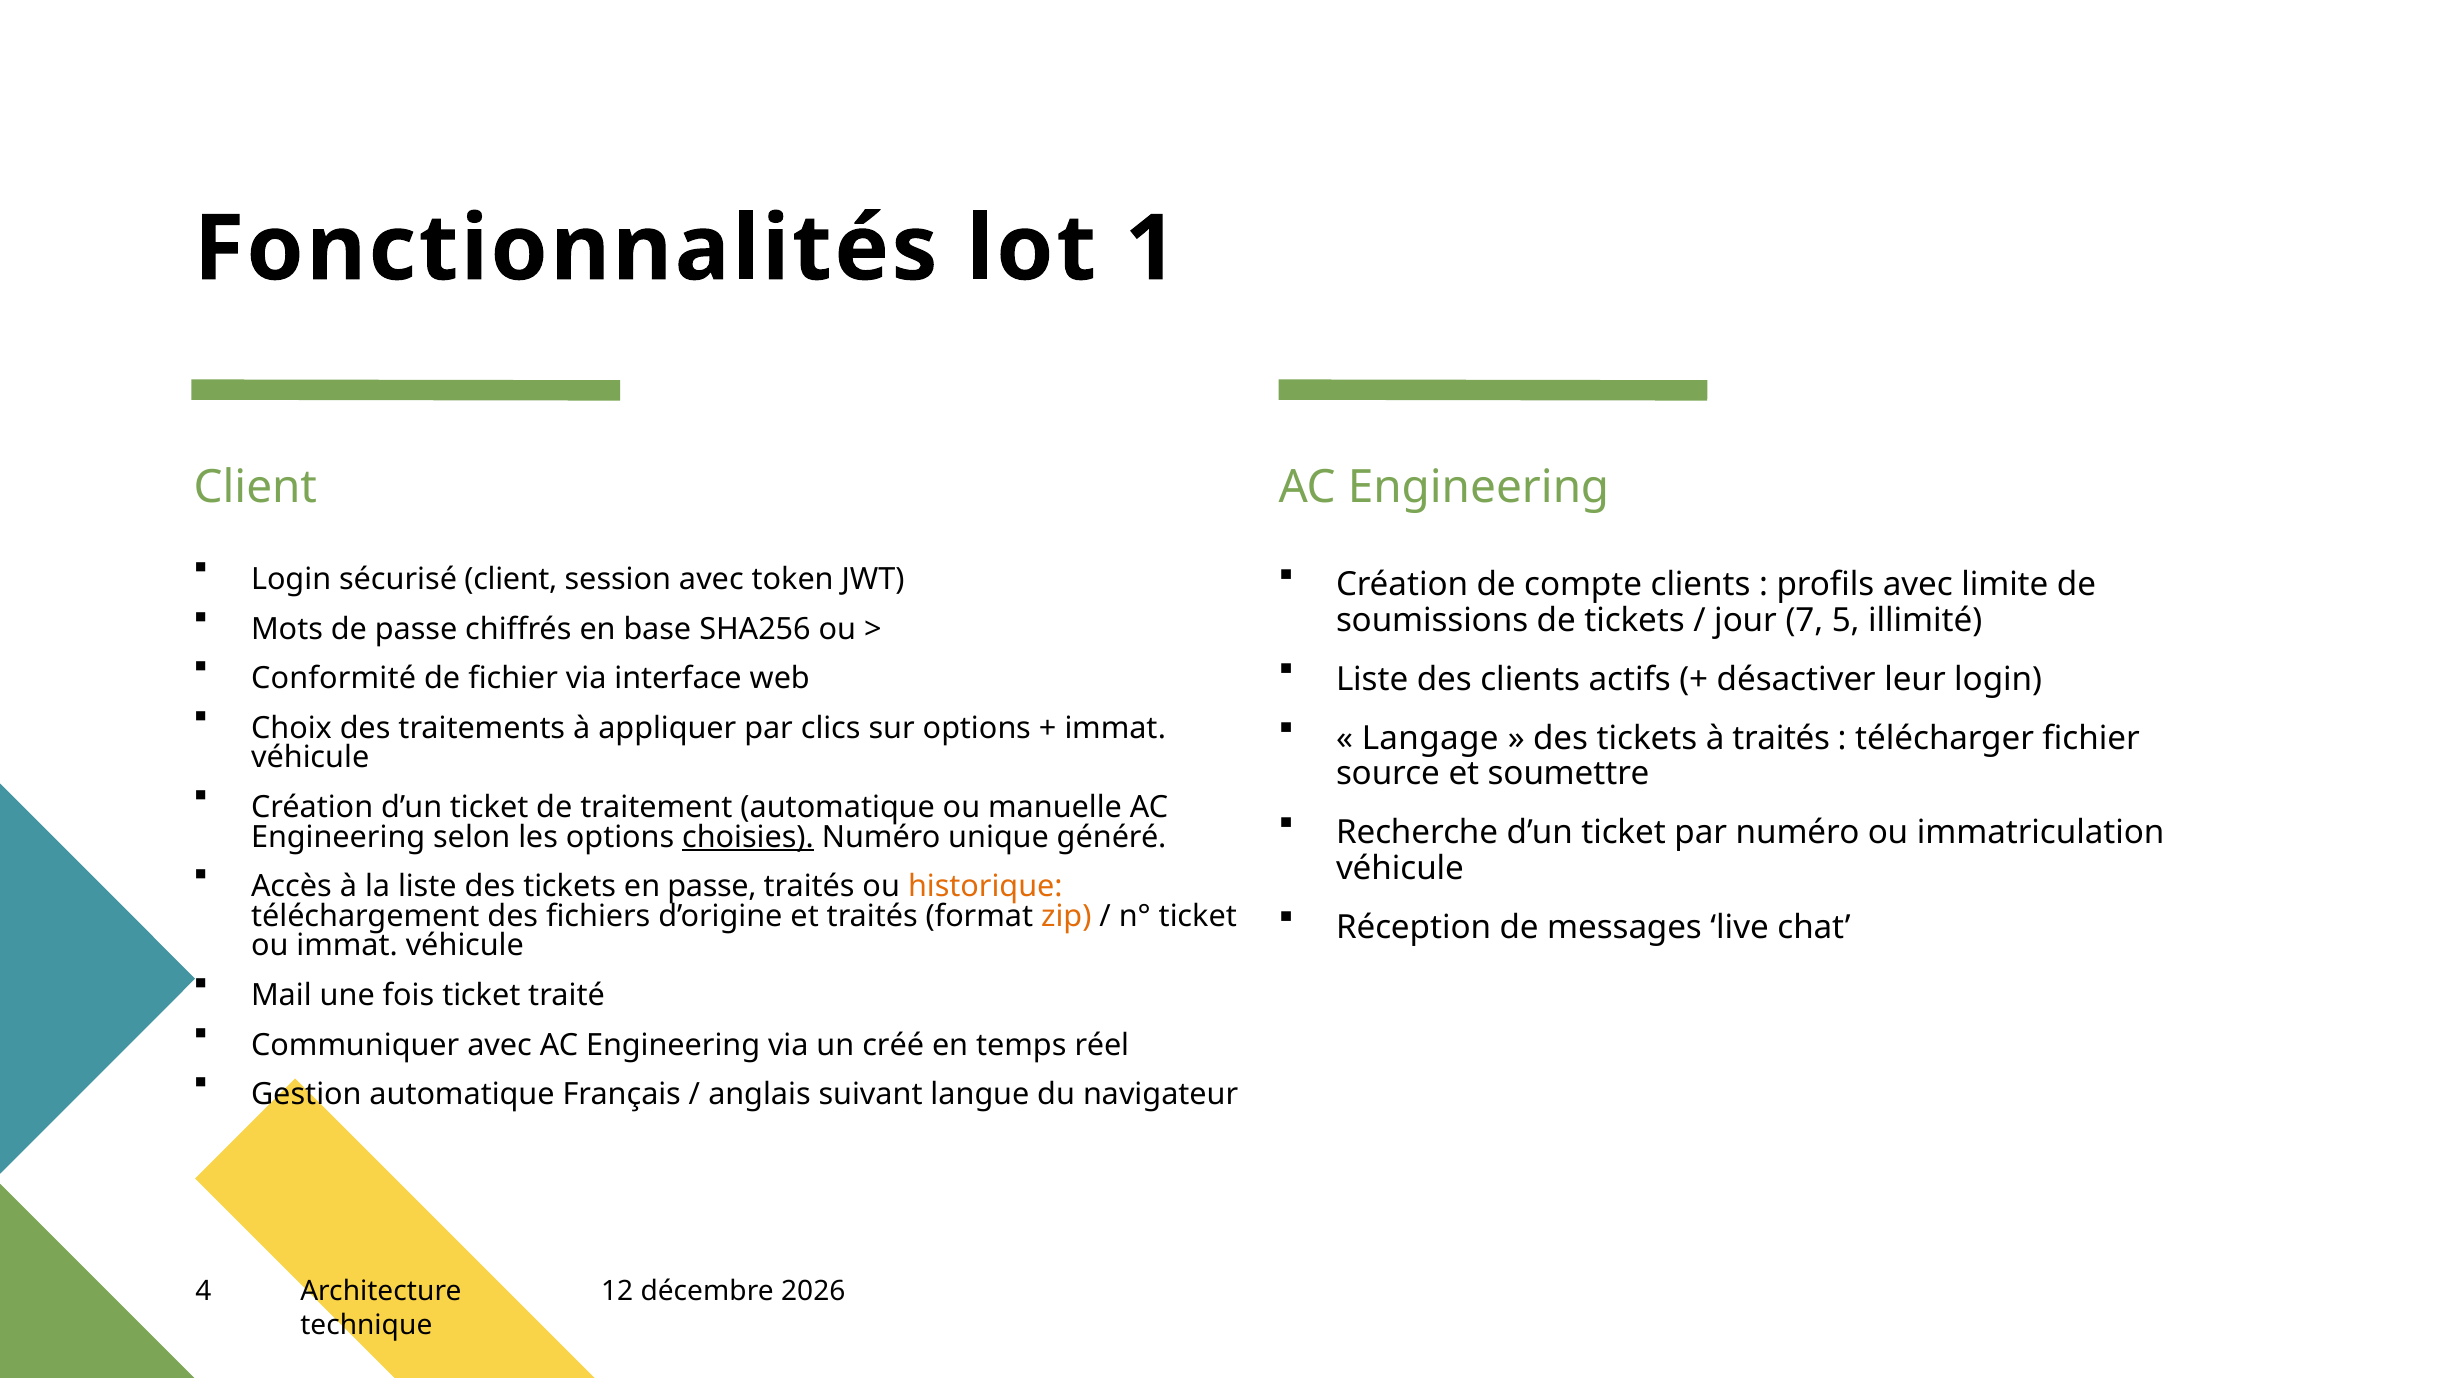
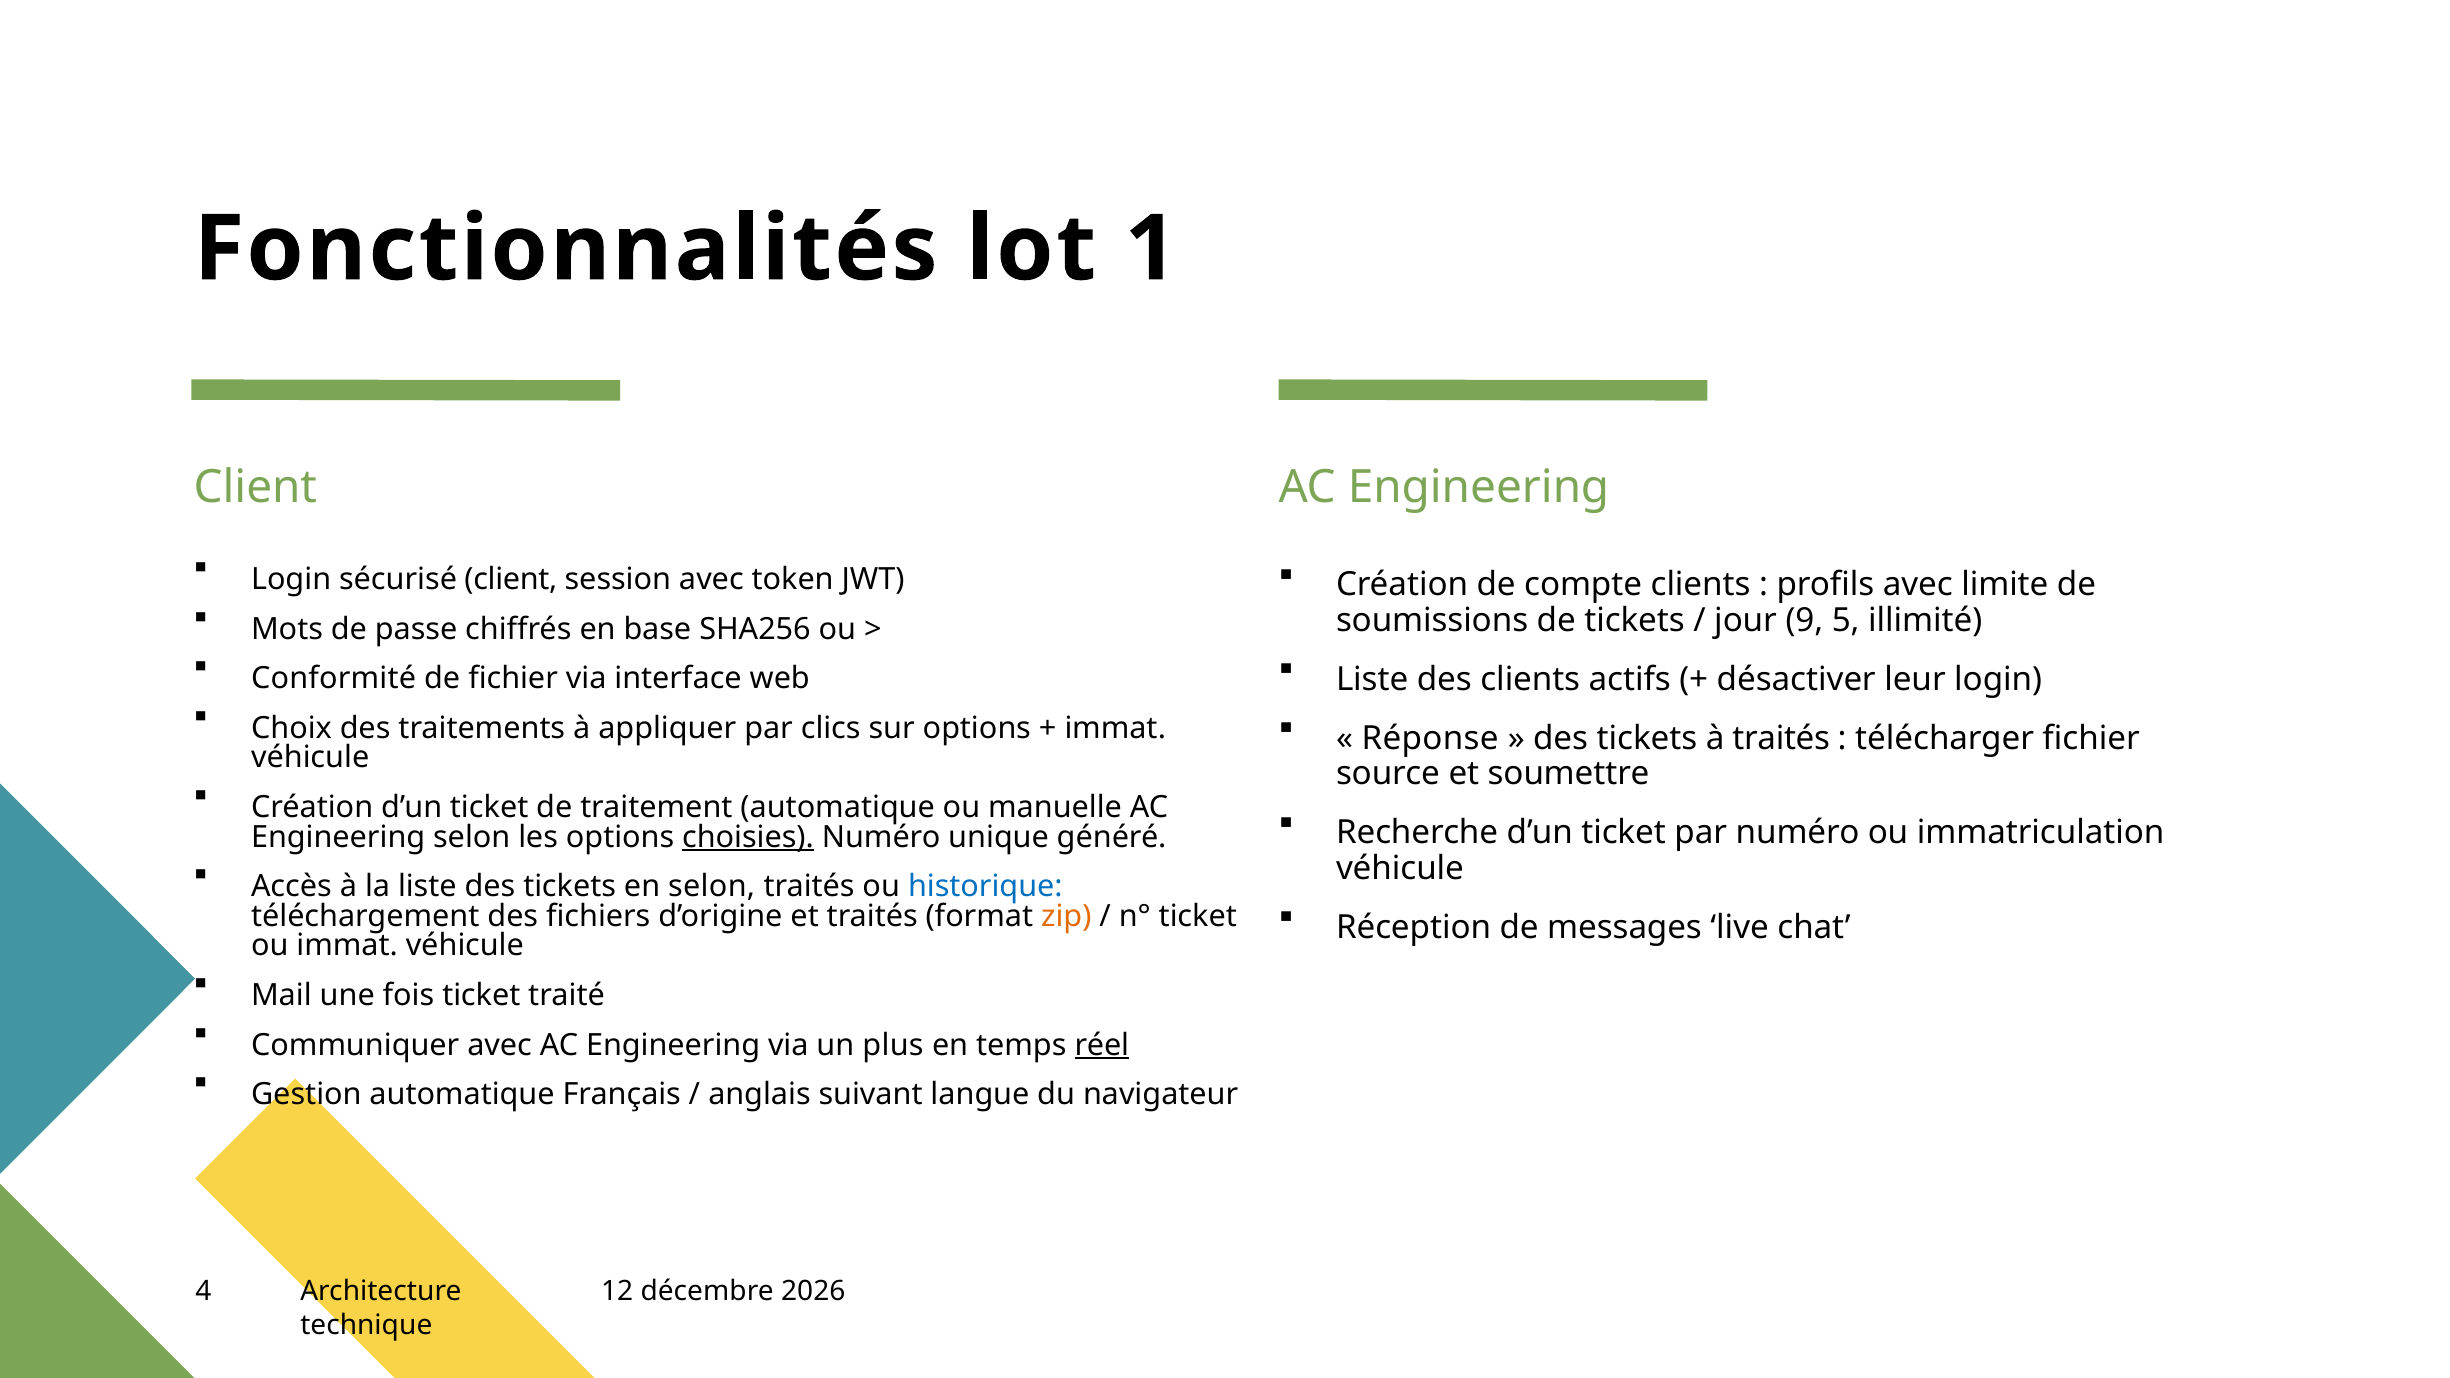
7: 7 -> 9 (1804, 621)
Langage: Langage -> Réponse (1430, 738)
en passe: passe -> selon (712, 887)
historique colour: orange -> blue (985, 887)
créé: créé -> plus (893, 1045)
réel underline: none -> present (1102, 1045)
